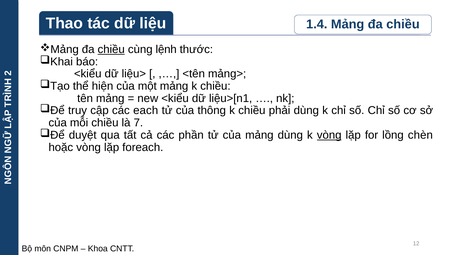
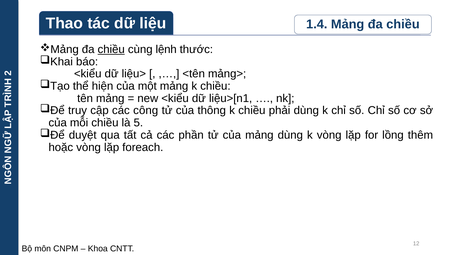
each: each -> công (146, 111)
7: 7 -> 5 (138, 123)
vòng underline: present -> none (329, 135)
chèn: chèn -> thêm (420, 135)
